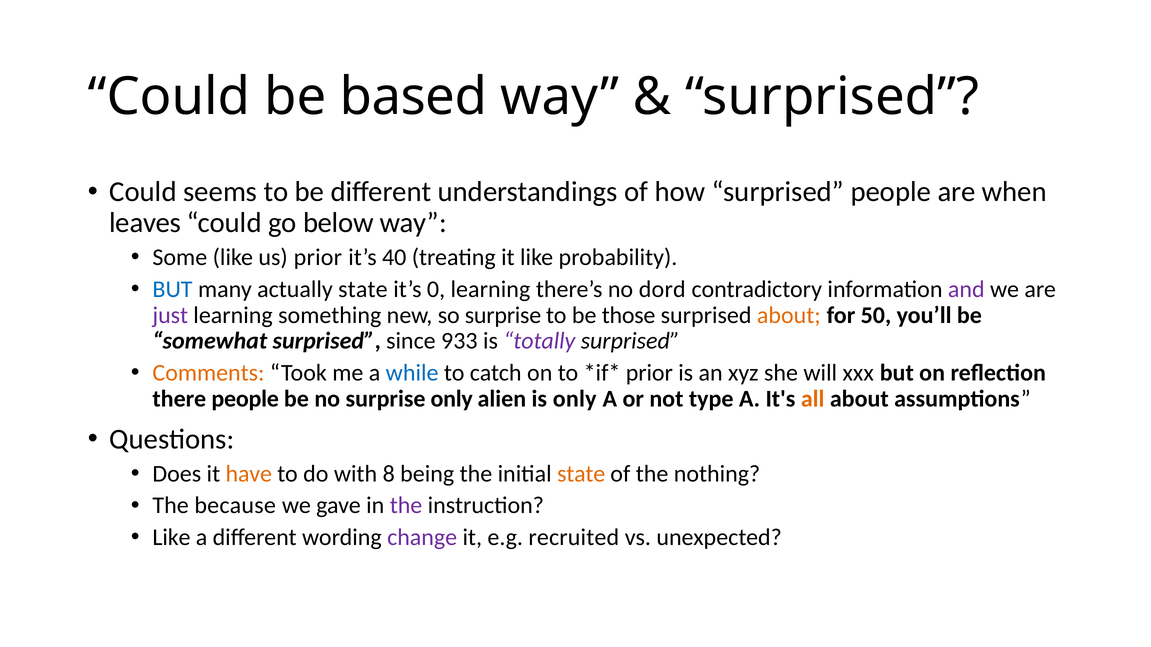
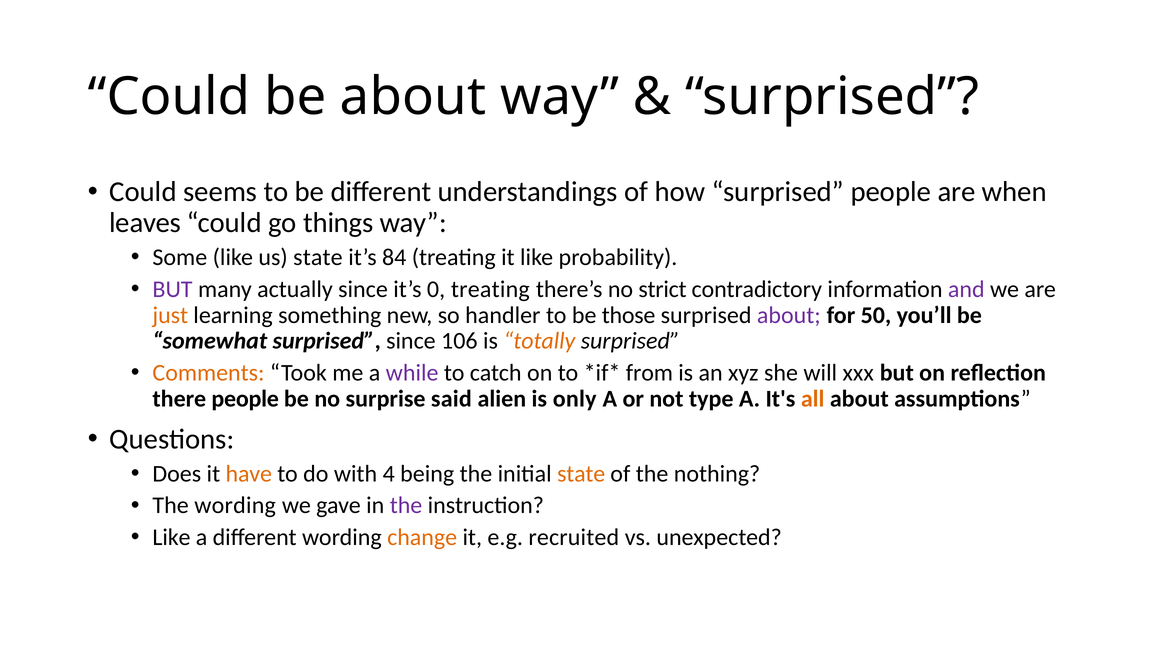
be based: based -> about (413, 97)
below: below -> things (338, 223)
us prior: prior -> state (318, 258)
40: 40 -> 84 (394, 258)
BUT colour: blue -> purple (173, 289)
actually state: state -> since (363, 289)
0 learning: learning -> treating (490, 289)
dord: dord -> strict (662, 289)
just colour: purple -> orange (170, 315)
so surprise: surprise -> handler (503, 315)
about colour: orange -> purple (789, 315)
933: 933 -> 106 (459, 341)
totally colour: purple -> orange (539, 341)
while colour: blue -> purple (412, 373)
prior: prior -> from (649, 373)
surprise only: only -> said (451, 399)
8: 8 -> 4 (389, 474)
The because: because -> wording (235, 506)
change colour: purple -> orange (422, 538)
